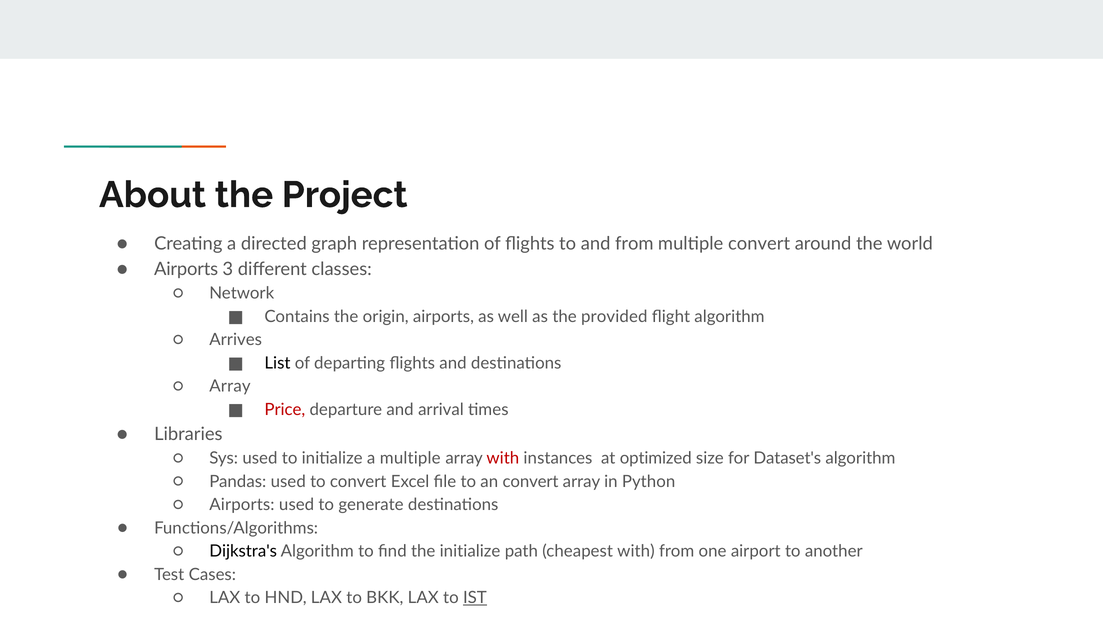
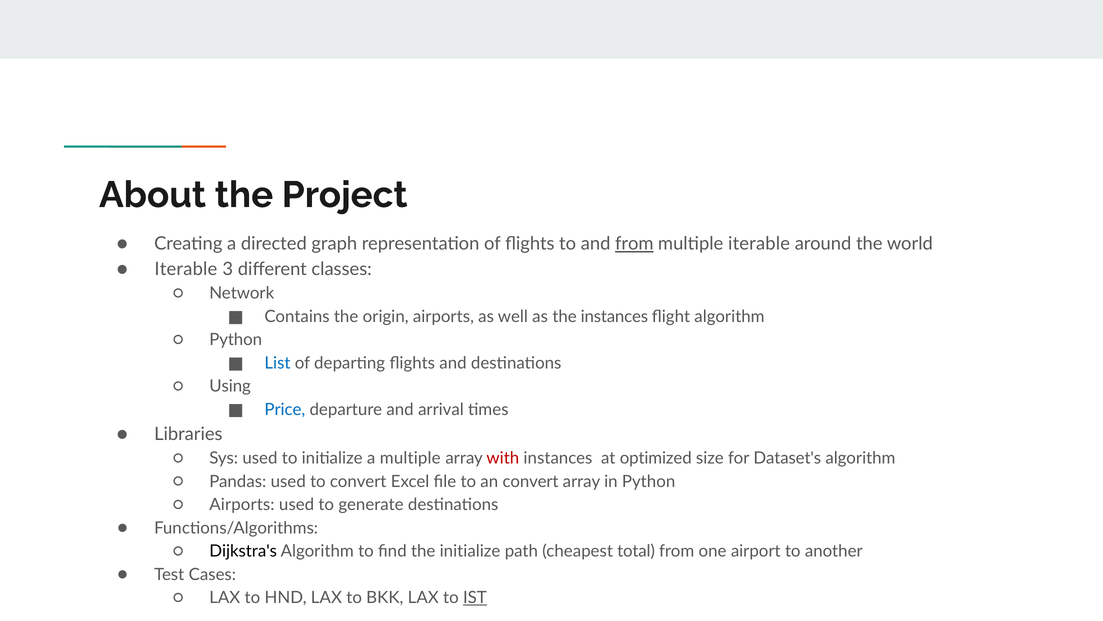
from underline: none -> present (634, 244)
multiple convert: convert -> iterable (759, 244)
Airports: Airports -> Iterable (186, 269)
the provided: provided -> instances (614, 316)
Arrives: Arrives -> Python (236, 340)
List colour: black -> blue (277, 363)
Array: Array -> Using (230, 386)
Price colour: red -> blue (285, 409)
cheapest with: with -> total (636, 551)
